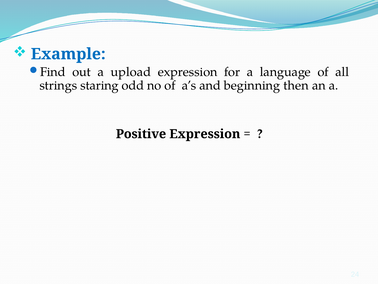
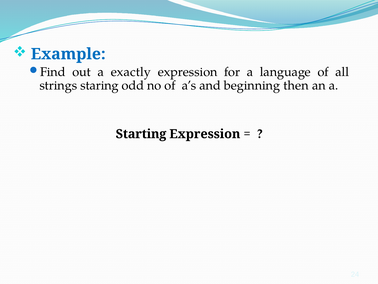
upload: upload -> exactly (131, 72)
Positive: Positive -> Starting (141, 134)
